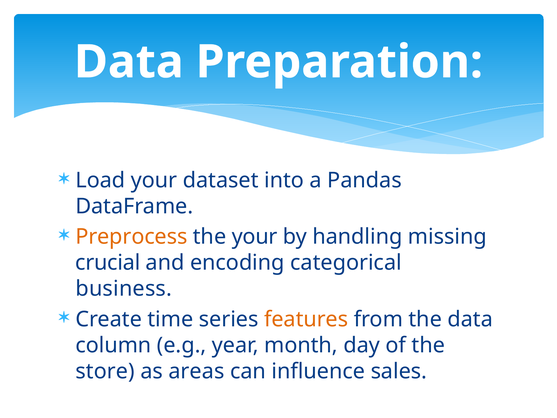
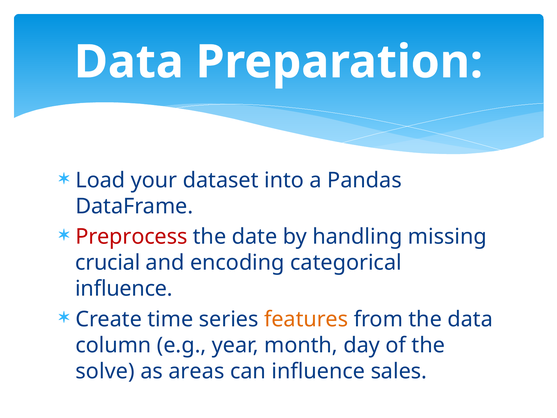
Preprocess colour: orange -> red (131, 237)
the your: your -> date (255, 237)
business: business -> influence (124, 289)
store: store -> solve (105, 371)
